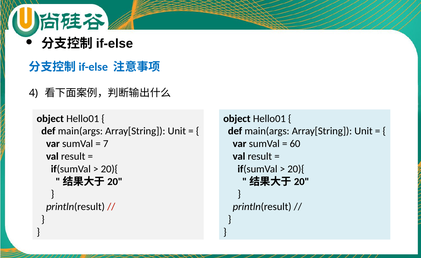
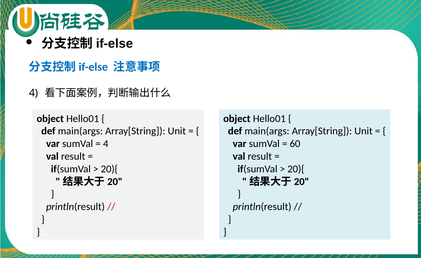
7: 7 -> 4 (106, 144)
